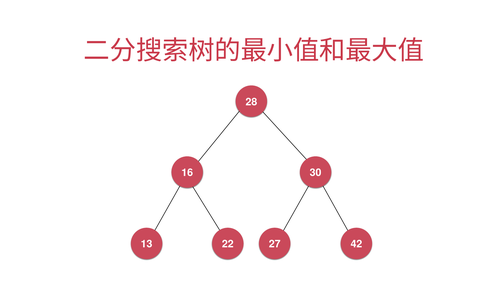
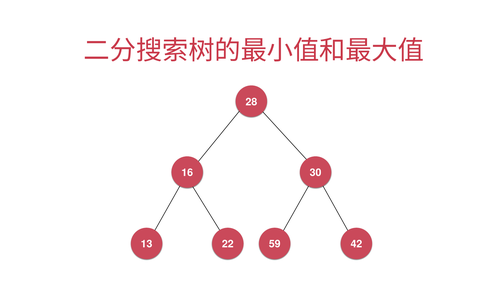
27: 27 -> 59 (275, 244)
